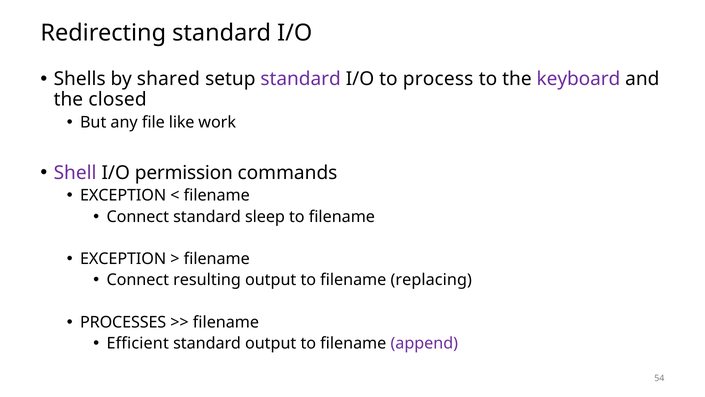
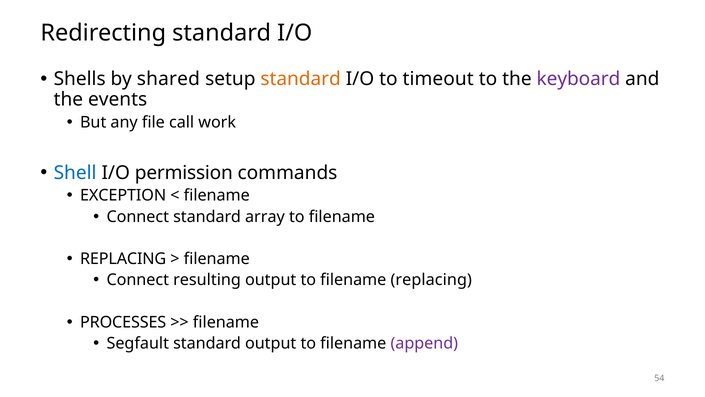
standard colour: purple -> orange (301, 79)
process: process -> timeout (438, 79)
closed: closed -> events (118, 100)
like: like -> call (182, 122)
Shell colour: purple -> blue (75, 173)
sleep: sleep -> array (265, 216)
EXCEPTION: EXCEPTION -> REPLACING (123, 259)
Efficient: Efficient -> Segfault (138, 343)
